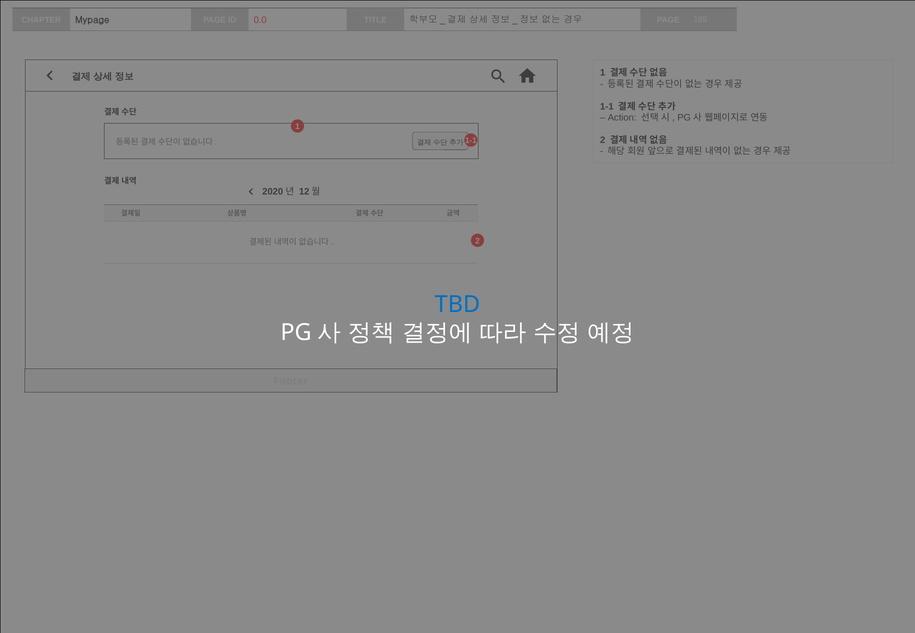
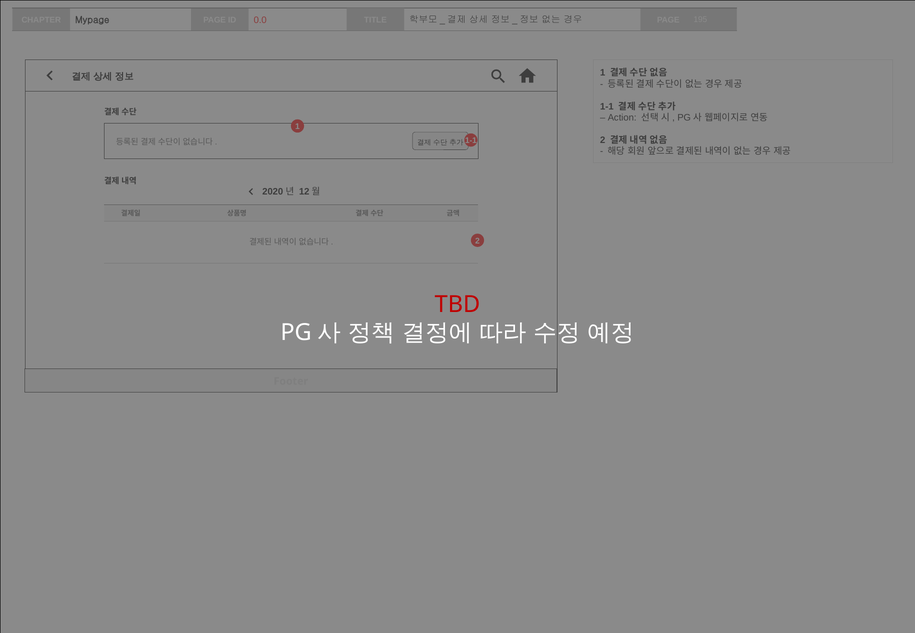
TBD colour: blue -> red (457, 305)
